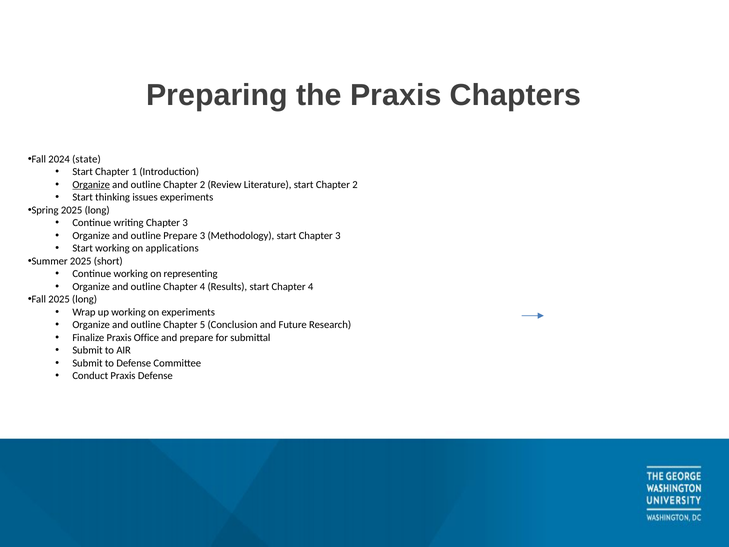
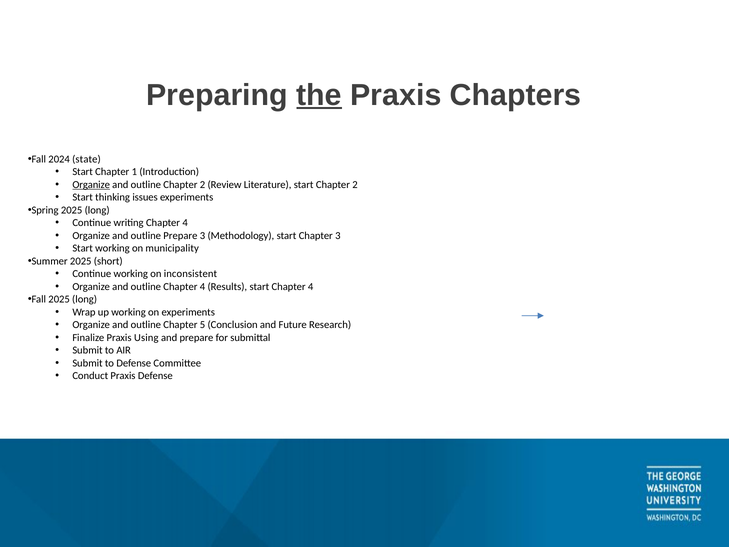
the underline: none -> present (319, 95)
writing Chapter 3: 3 -> 4 (185, 223)
applications: applications -> municipality (172, 248)
representing: representing -> inconsistent (190, 274)
Office: Office -> Using (146, 338)
